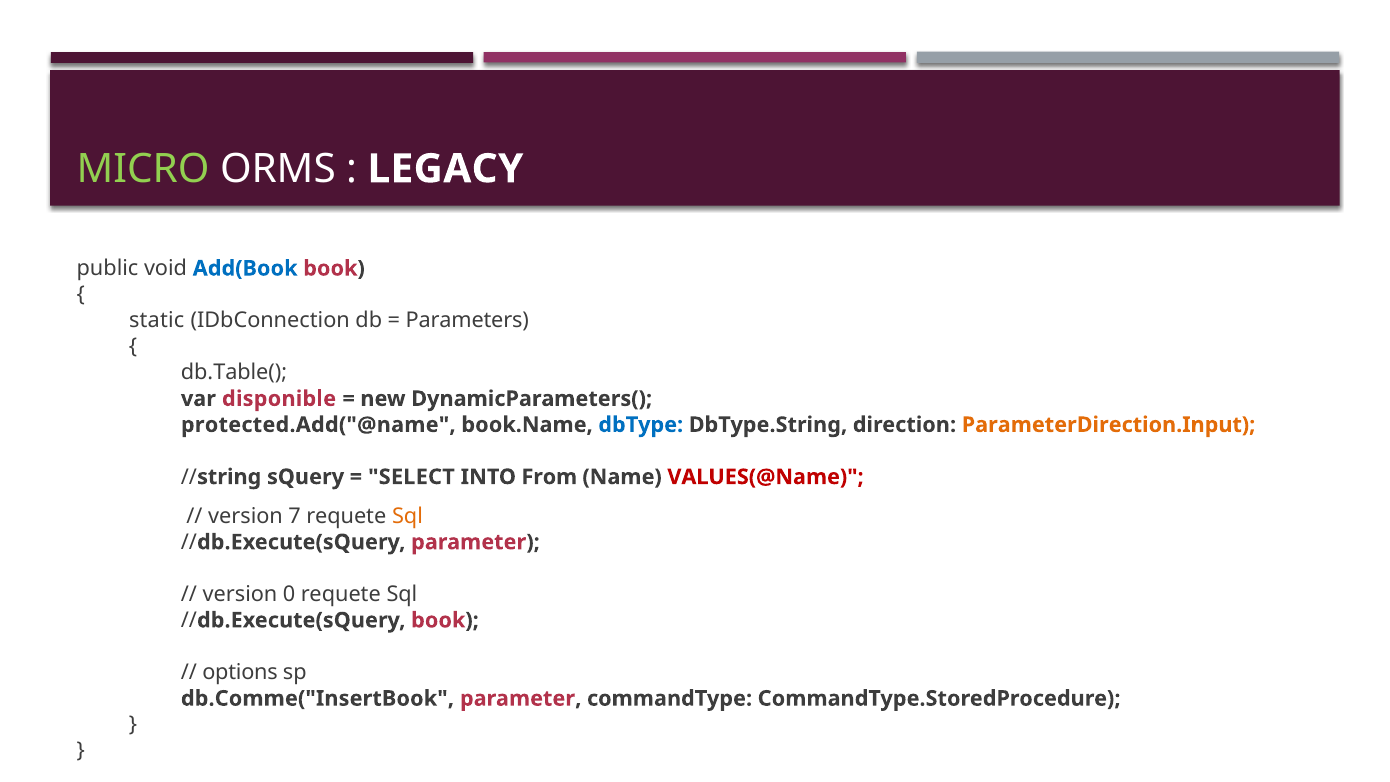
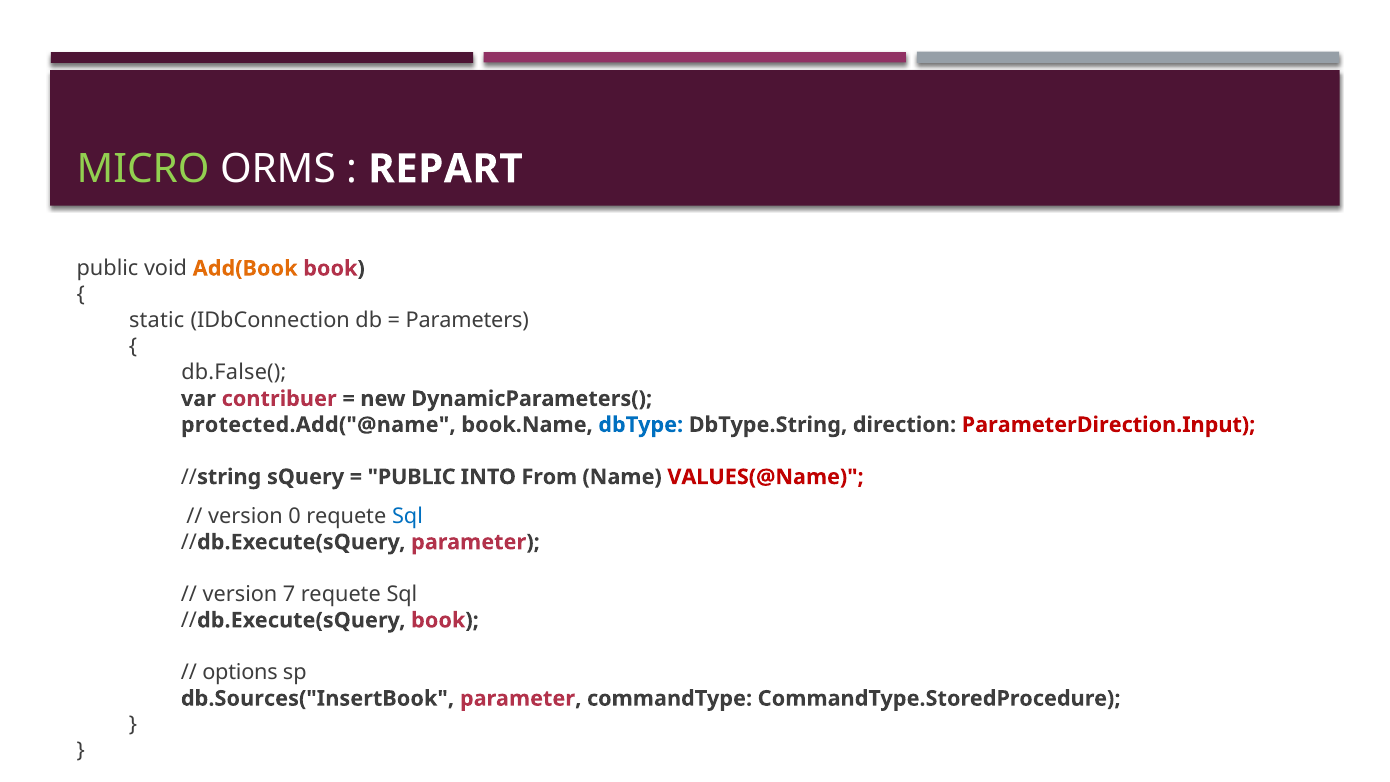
LEGACY: LEGACY -> REPART (445, 169)
Add(Book colour: blue -> orange (245, 268)
db.Table(: db.Table( -> db.False( (234, 373)
disponible: disponible -> contribuer (279, 399)
ParameterDirection.Input colour: orange -> red (1108, 425)
SELECT: SELECT -> PUBLIC (412, 477)
7: 7 -> 0 (295, 516)
Sql colour: orange -> blue (407, 516)
0: 0 -> 7 (289, 594)
db.Comme("InsertBook: db.Comme("InsertBook -> db.Sources("InsertBook (317, 698)
